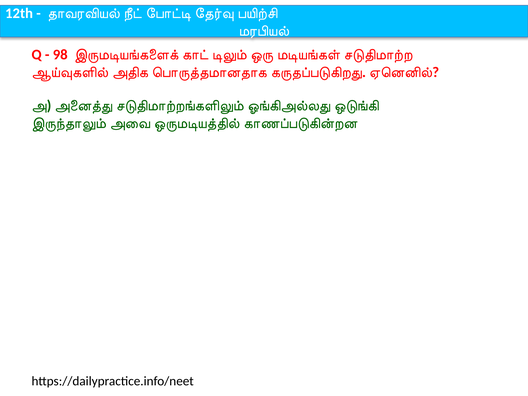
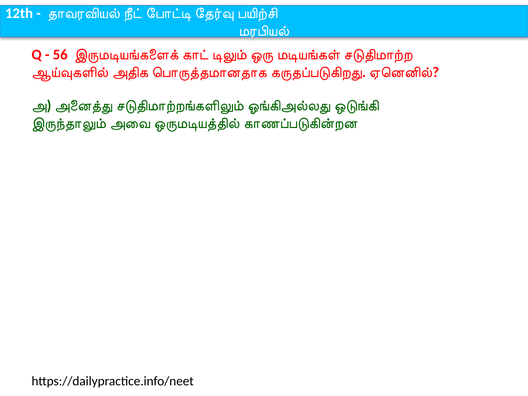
98: 98 -> 56 (60, 55)
